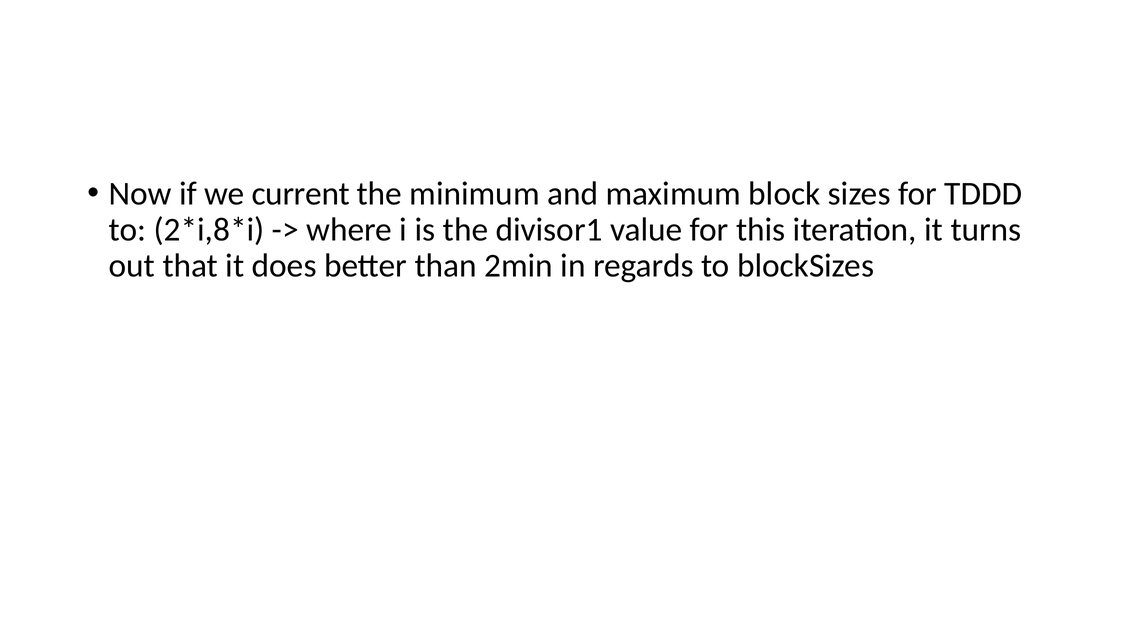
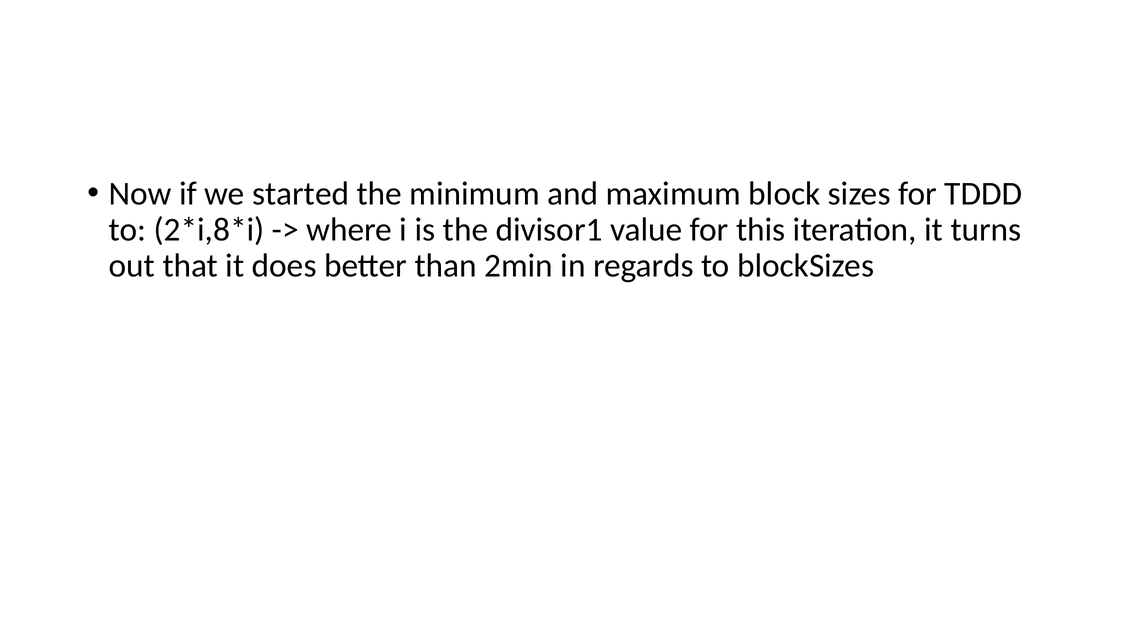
current: current -> started (301, 194)
